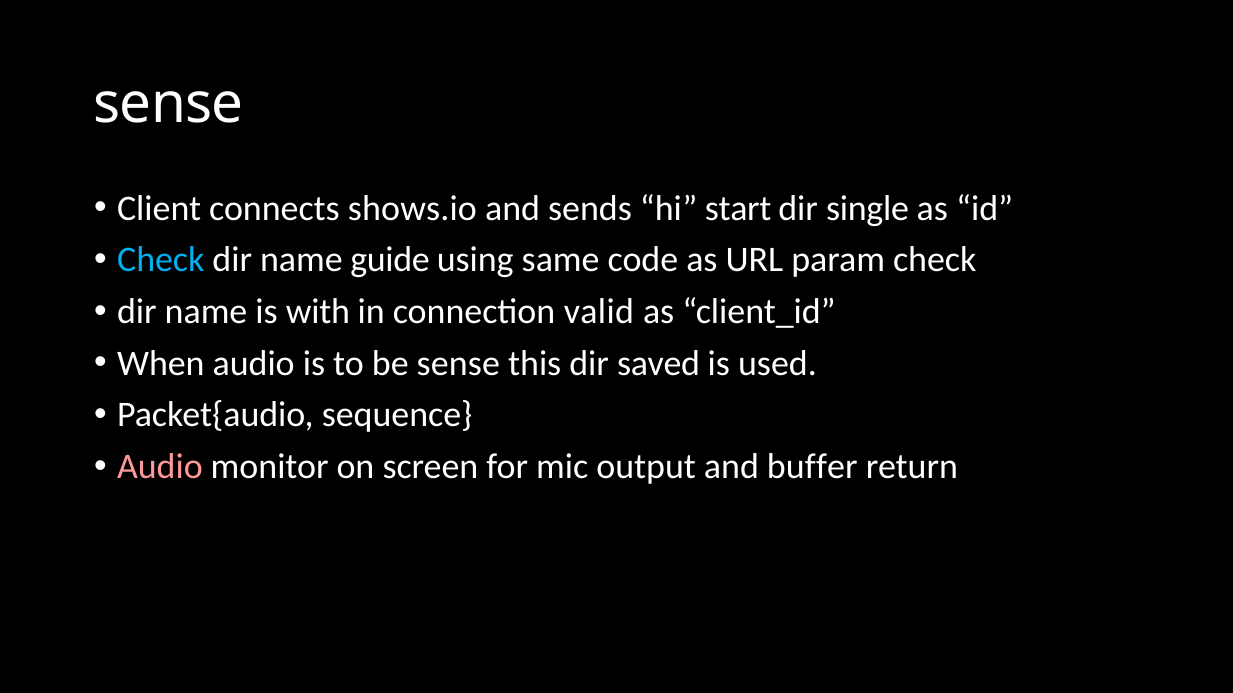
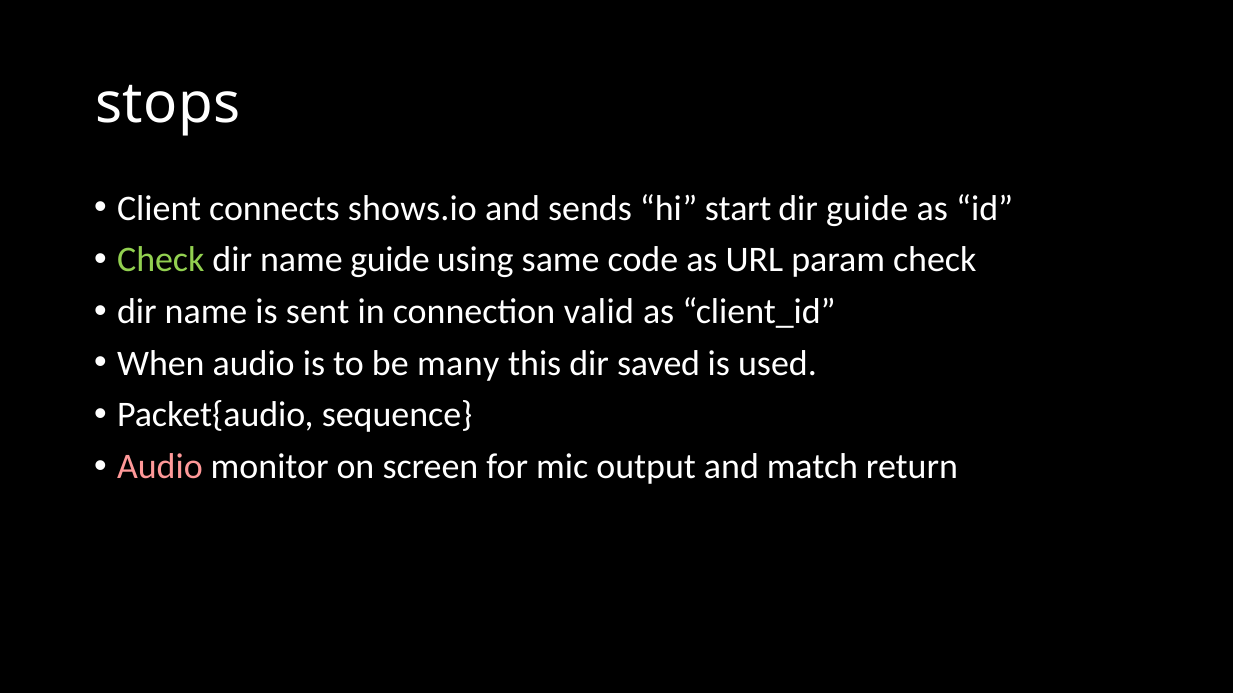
sense: sense -> stops (168, 104)
dir single: single -> guide (867, 208)
Check colour: light blue -> light green (161, 260)
with: with -> sent (318, 312)
be sense: sense -> many (458, 364)
buffer: buffer -> match (813, 467)
